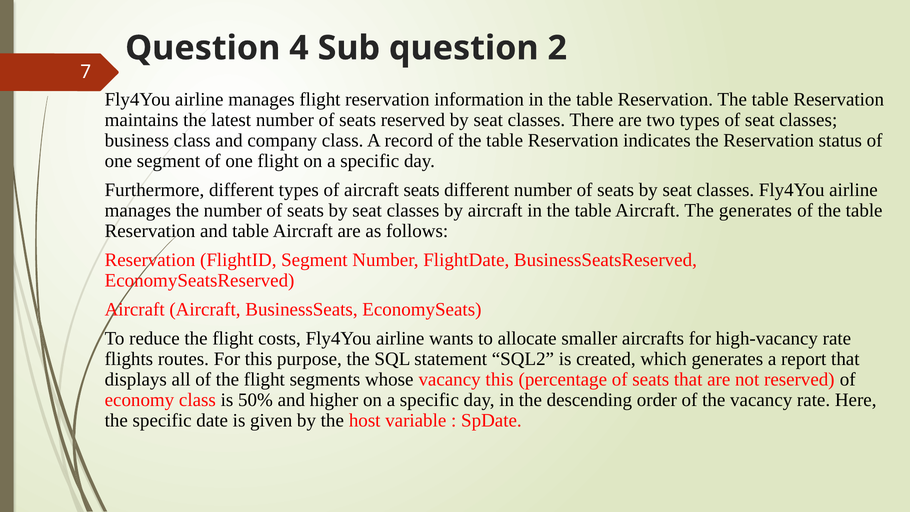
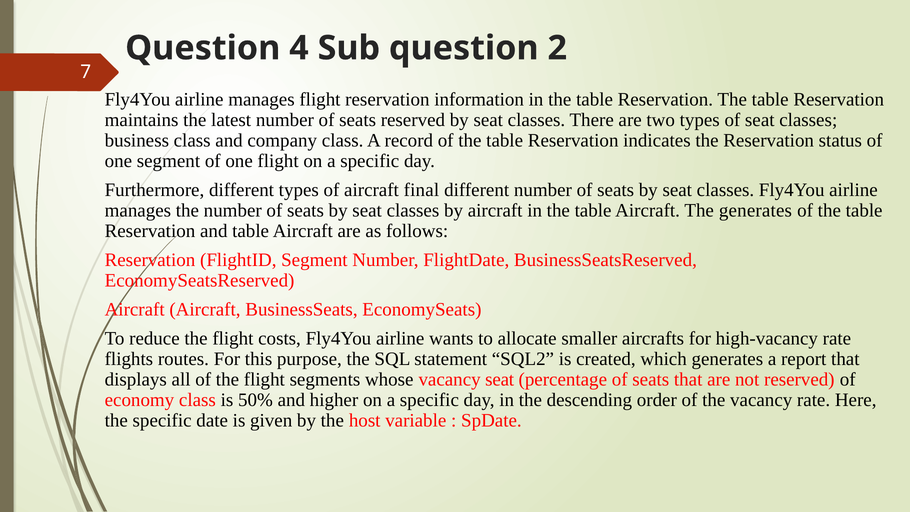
aircraft seats: seats -> final (421, 190)
vacancy this: this -> seat (500, 379)
